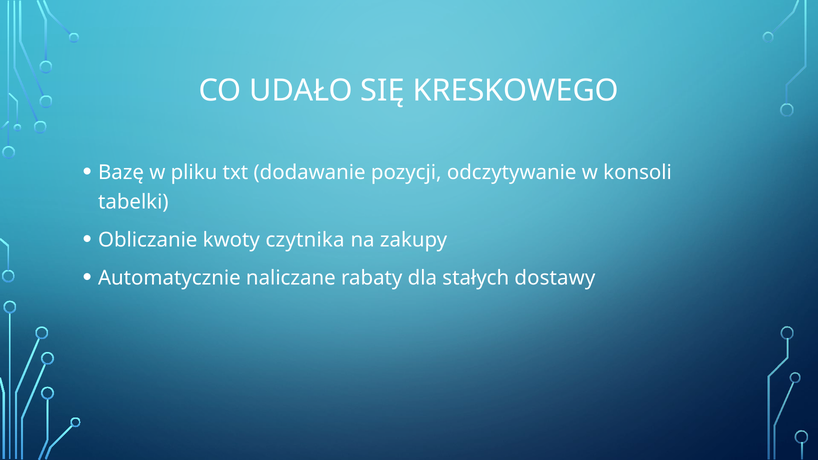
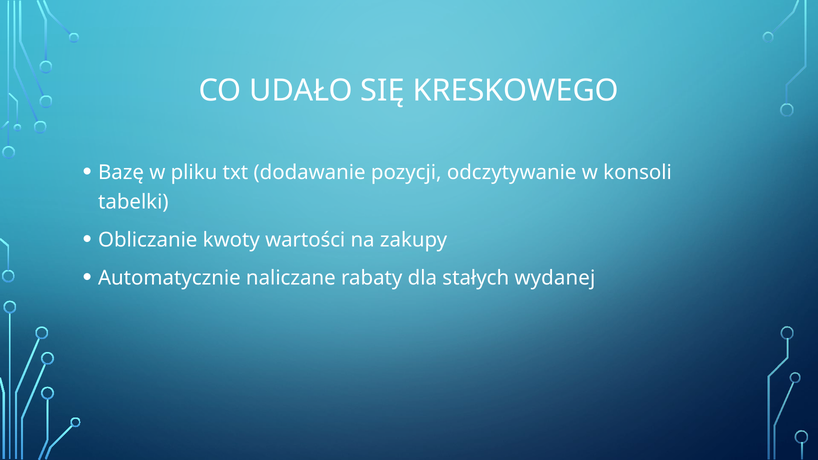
czytnika: czytnika -> wartości (305, 240)
dostawy: dostawy -> wydanej (555, 278)
